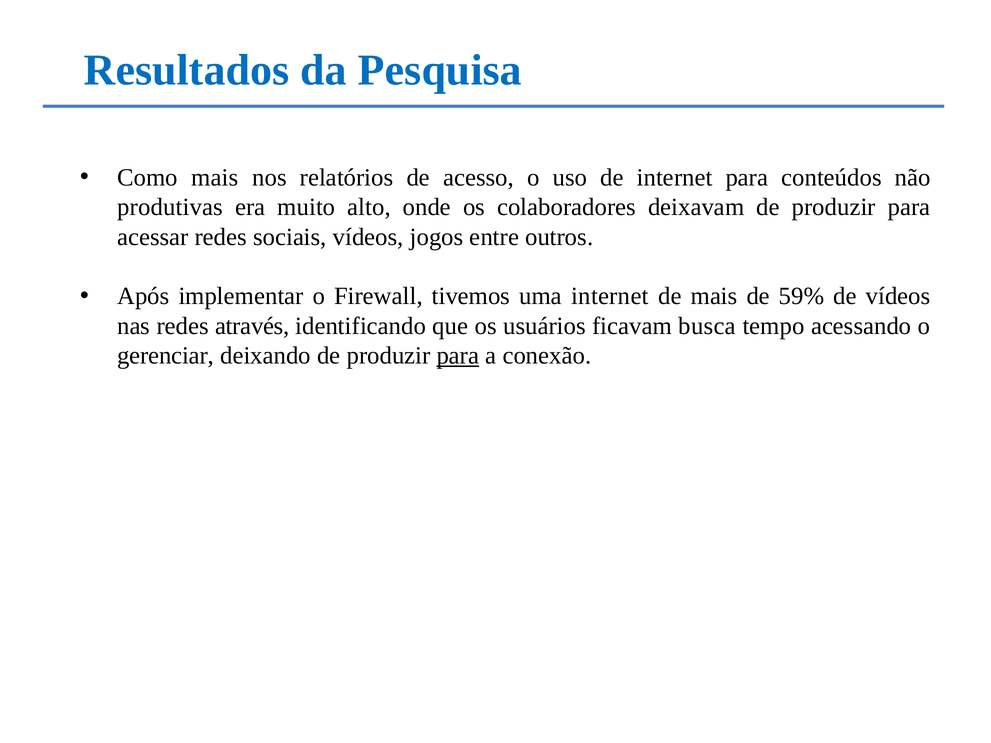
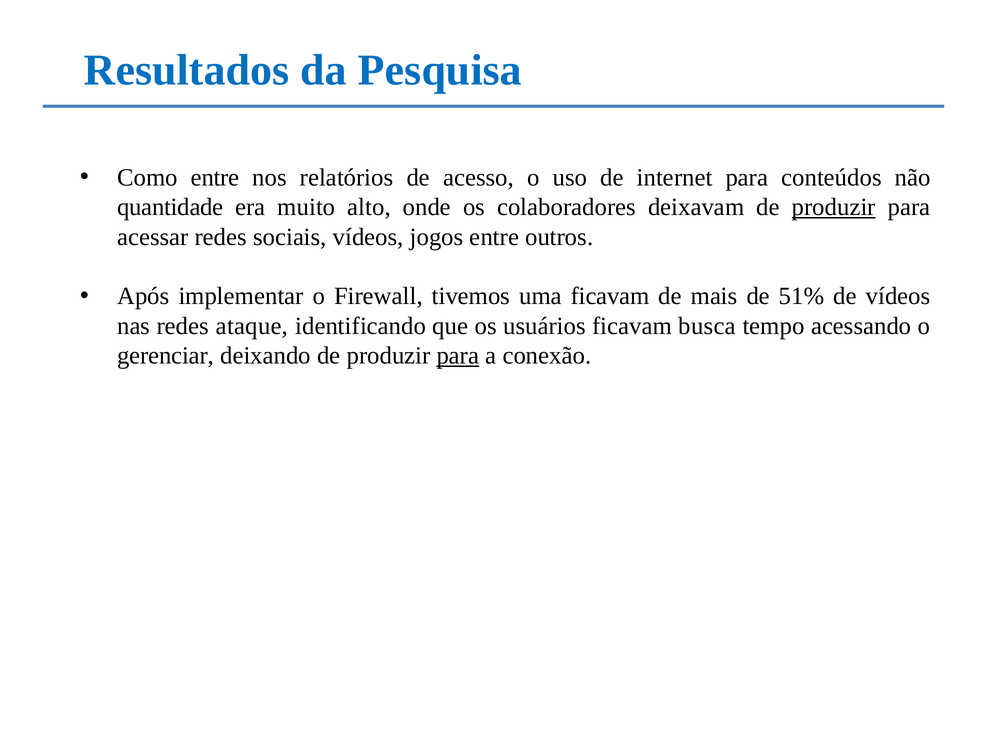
Como mais: mais -> entre (215, 178)
produtivas: produtivas -> quantidade (170, 207)
produzir underline: none -> present (834, 207)
uma internet: internet -> ficavam (610, 296)
59%: 59% -> 51% (802, 296)
através: através -> ataque (252, 326)
